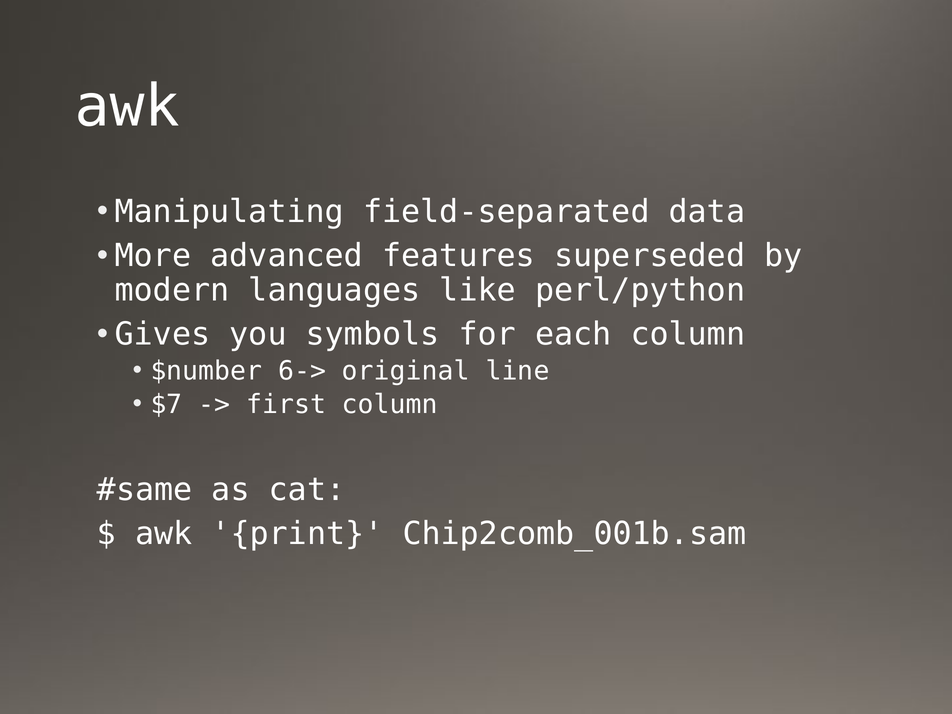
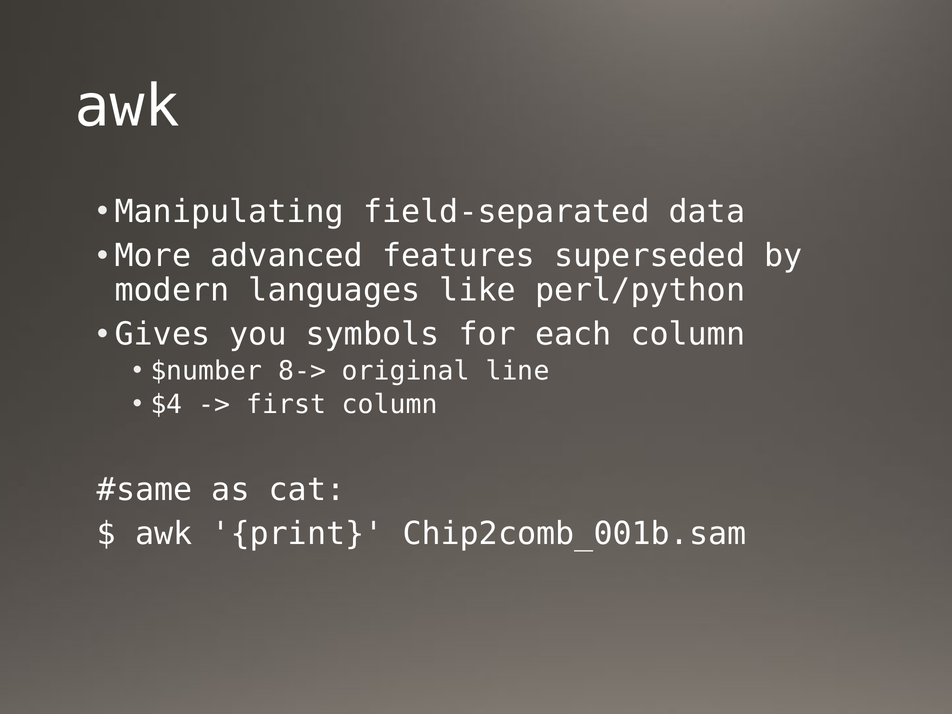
6->: 6-> -> 8-> (302, 371)
$7: $7 -> $4 (166, 404)
